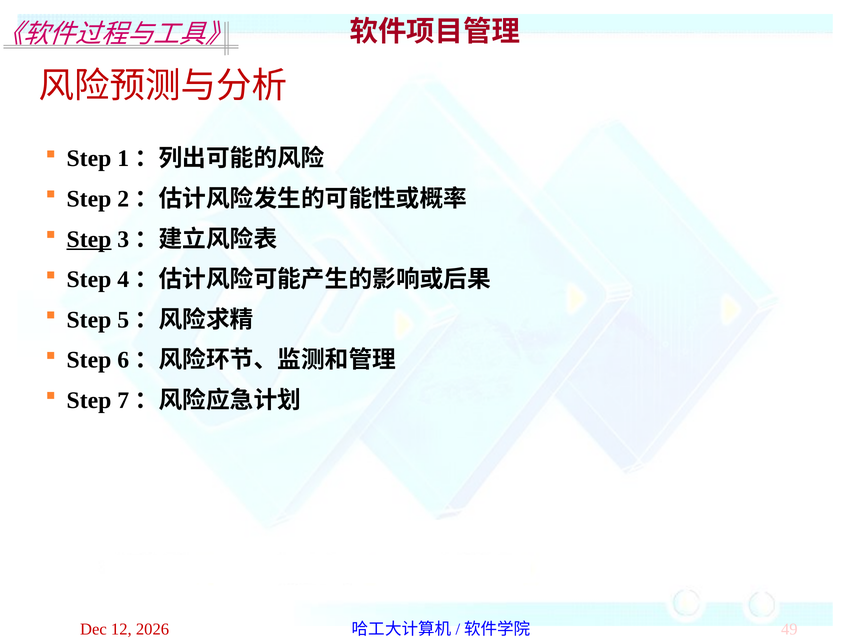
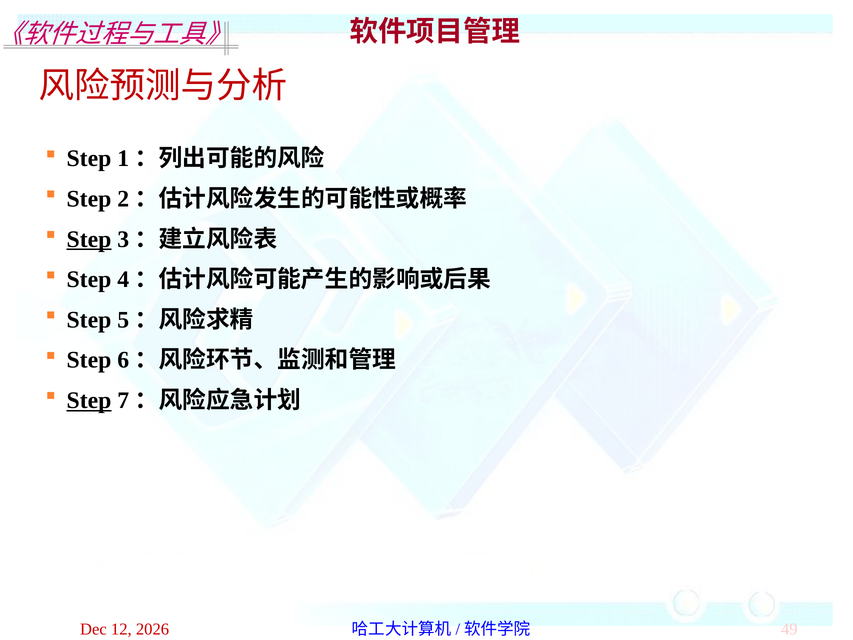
Step underline: none -> present (89, 400)
